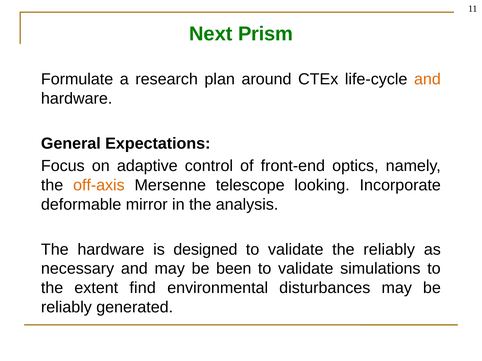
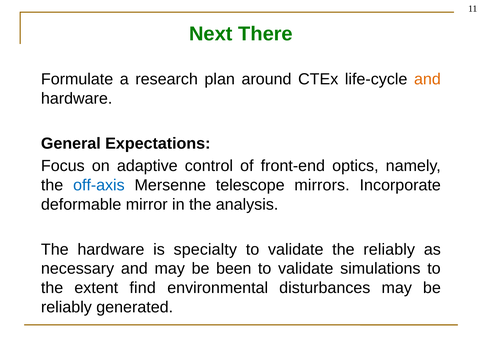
Prism: Prism -> There (265, 34)
off-axis colour: orange -> blue (99, 185)
looking: looking -> mirrors (322, 185)
designed: designed -> specialty (205, 250)
